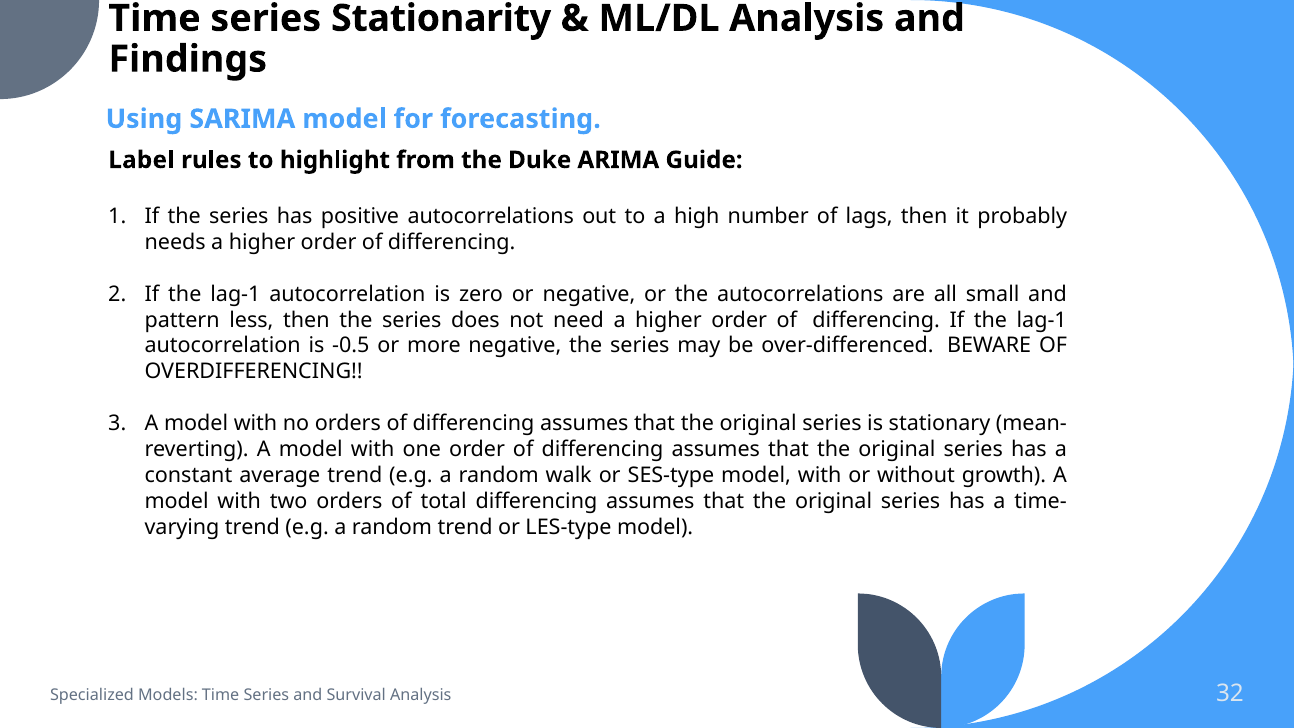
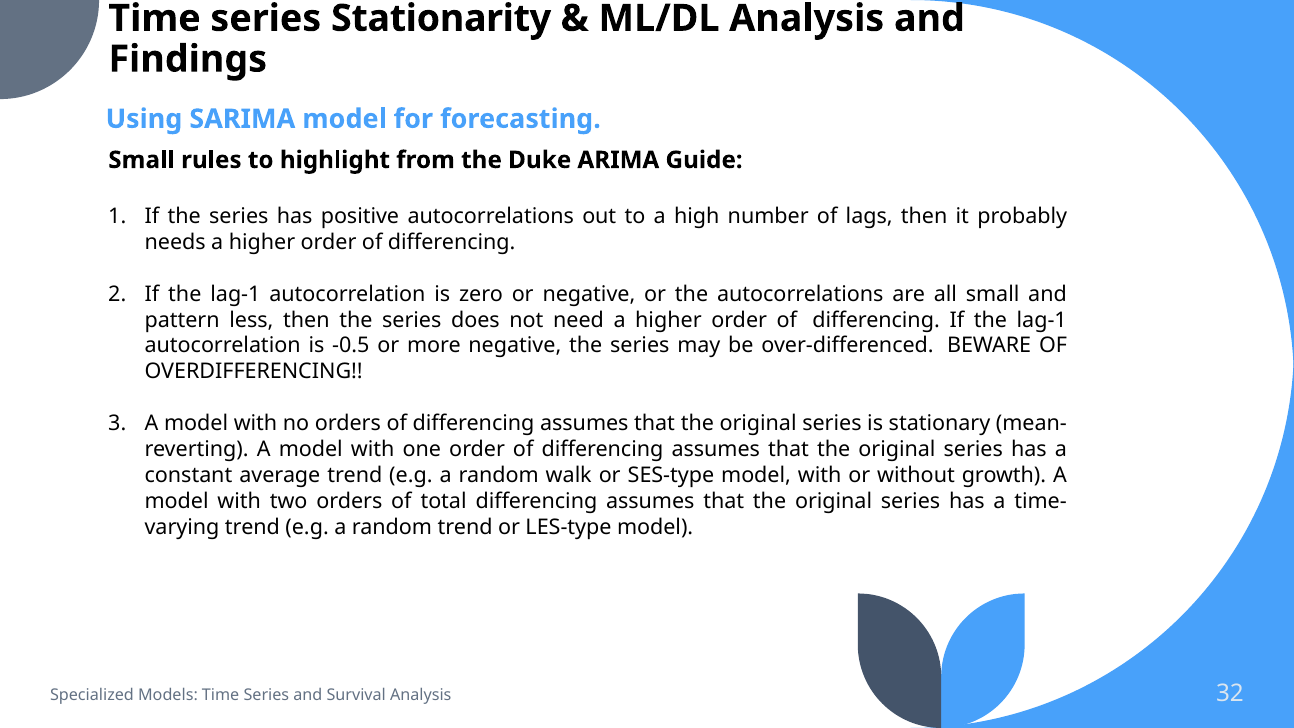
Label: Label -> Small (141, 160)
